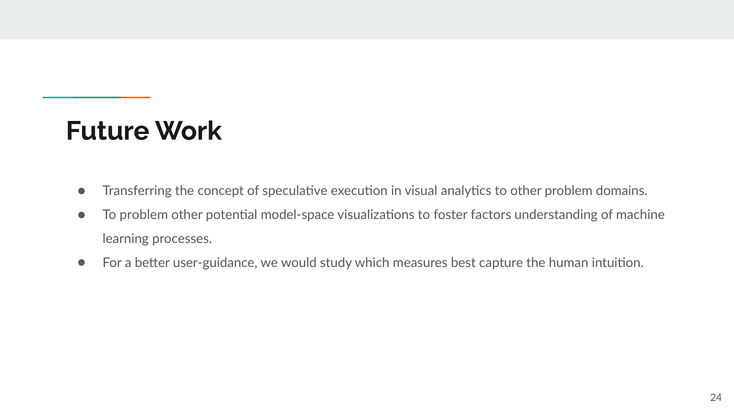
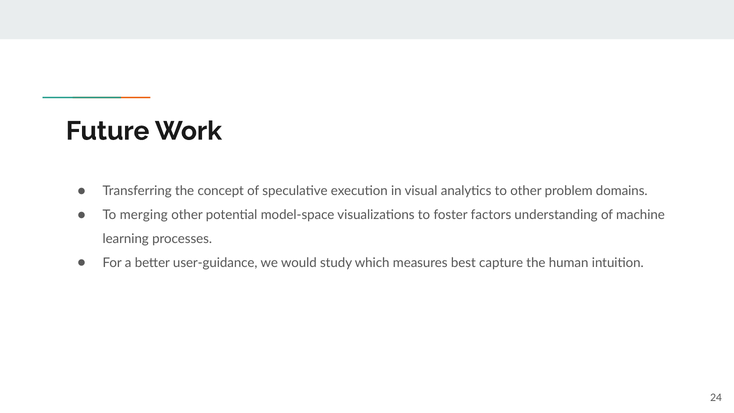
To problem: problem -> merging (144, 215)
